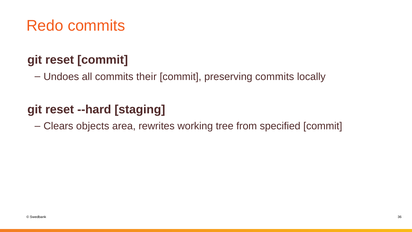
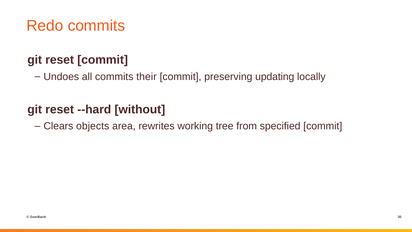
preserving commits: commits -> updating (275, 77)
staging: staging -> without (140, 109)
